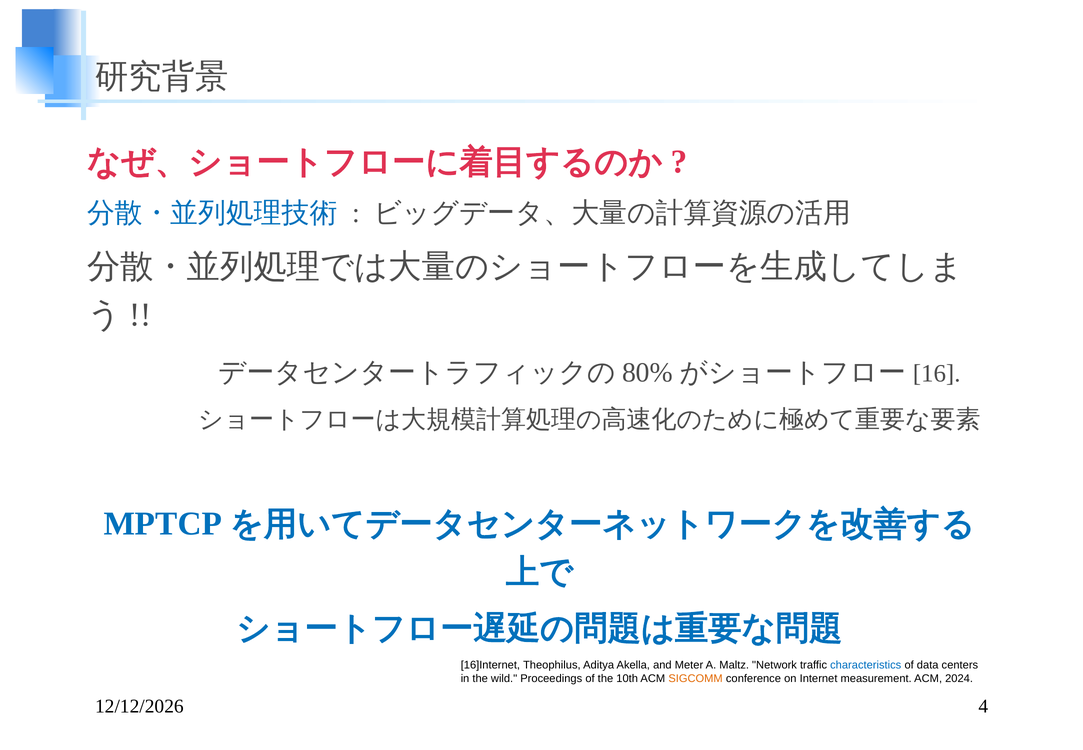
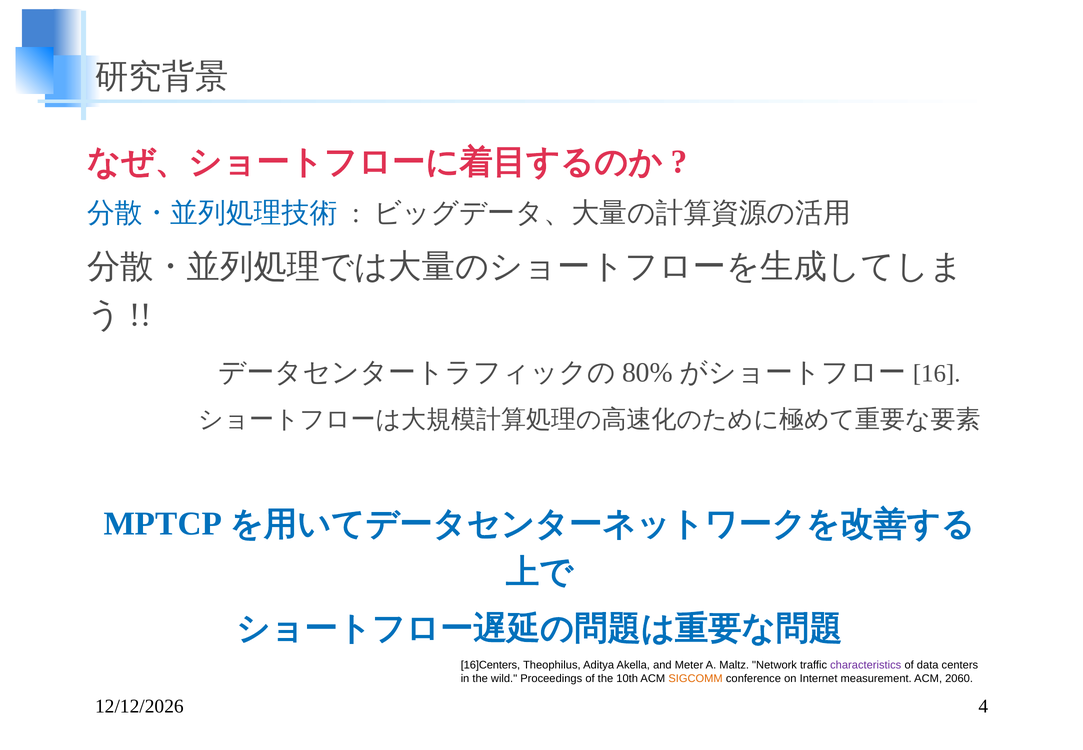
16]Internet: 16]Internet -> 16]Centers (490, 665)
characteristics colour: blue -> purple (866, 665)
2024: 2024 -> 2060 (959, 678)
